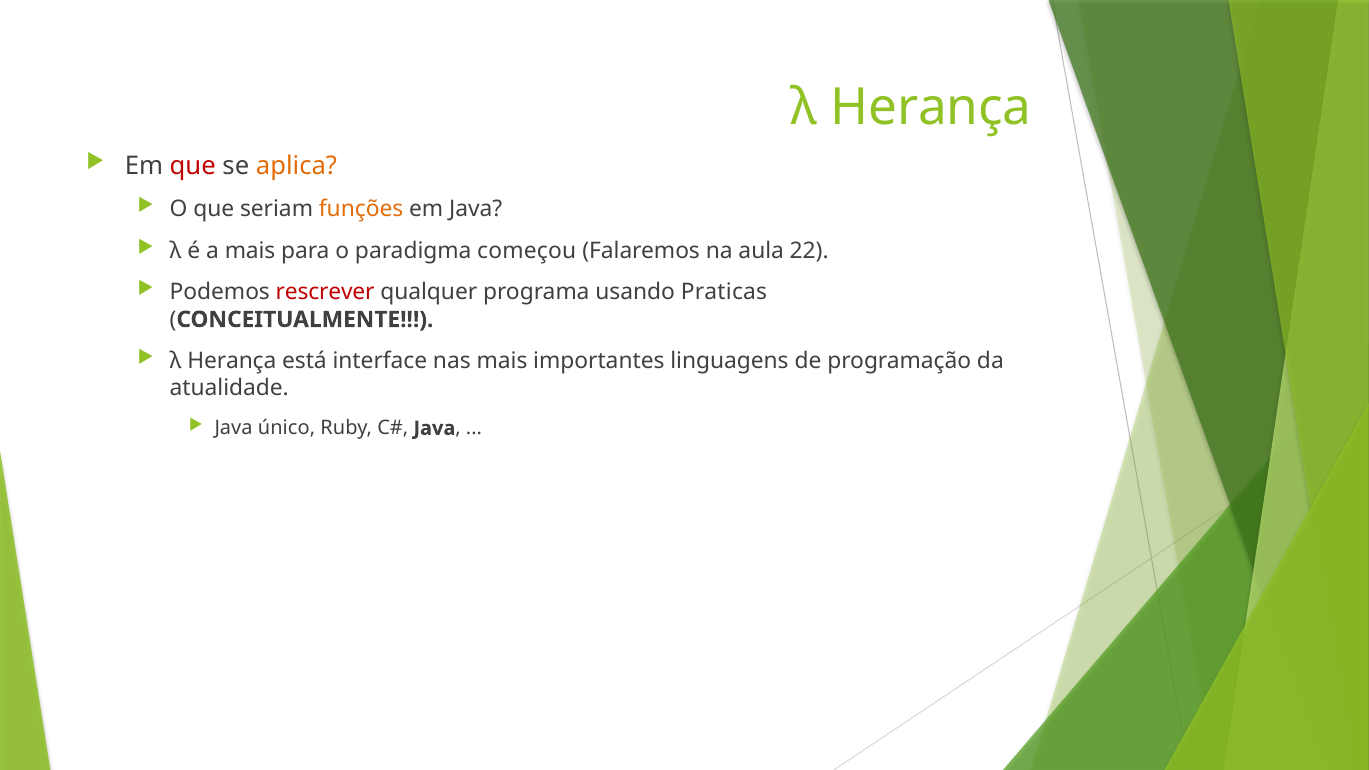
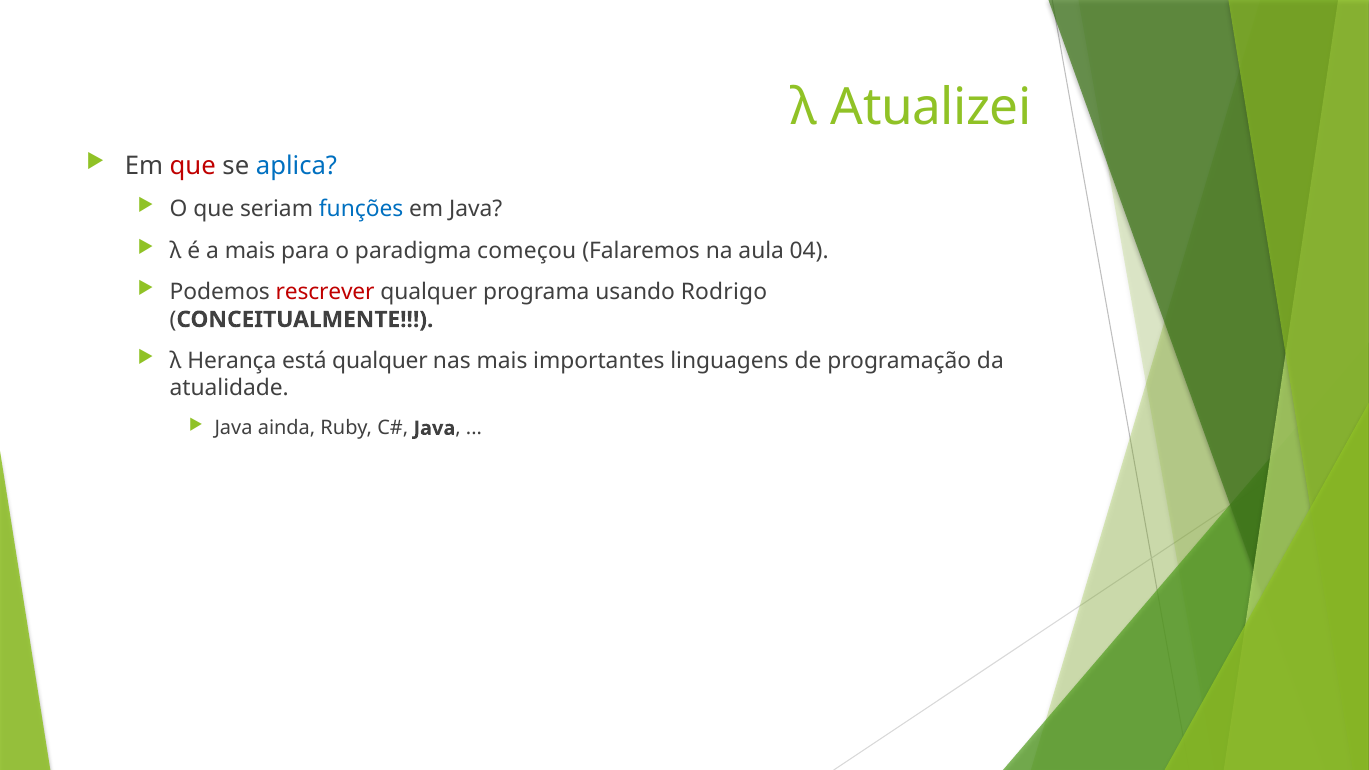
Herança: Herança -> Atualizei (931, 108)
aplica colour: orange -> blue (296, 166)
funções colour: orange -> blue (361, 209)
22: 22 -> 04 (809, 251)
Praticas: Praticas -> Rodrigo (724, 292)
está interface: interface -> qualquer (380, 361)
único: único -> ainda (287, 428)
